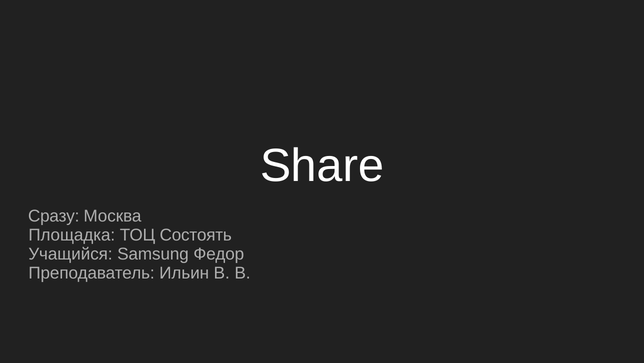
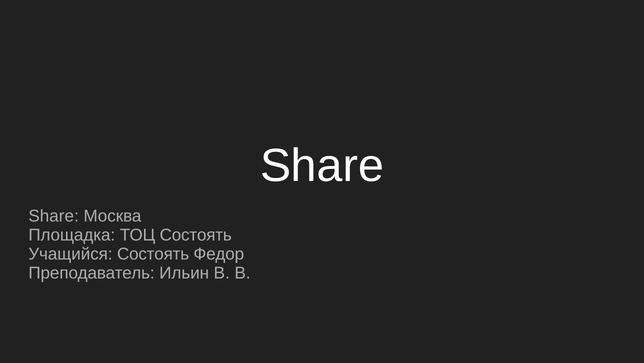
Сразу: Сразу -> Share (54, 216)
Учащийся Samsung: Samsung -> Состоять (153, 254)
